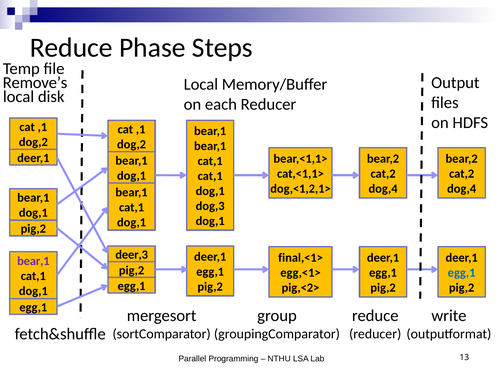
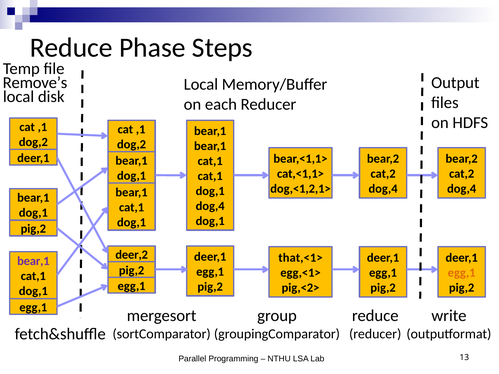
dog,3: dog,3 -> dog,4 (210, 206)
deer,3: deer,3 -> deer,2 (132, 255)
final,<1>: final,<1> -> that,<1> (300, 258)
egg,1 colour: blue -> orange (462, 273)
